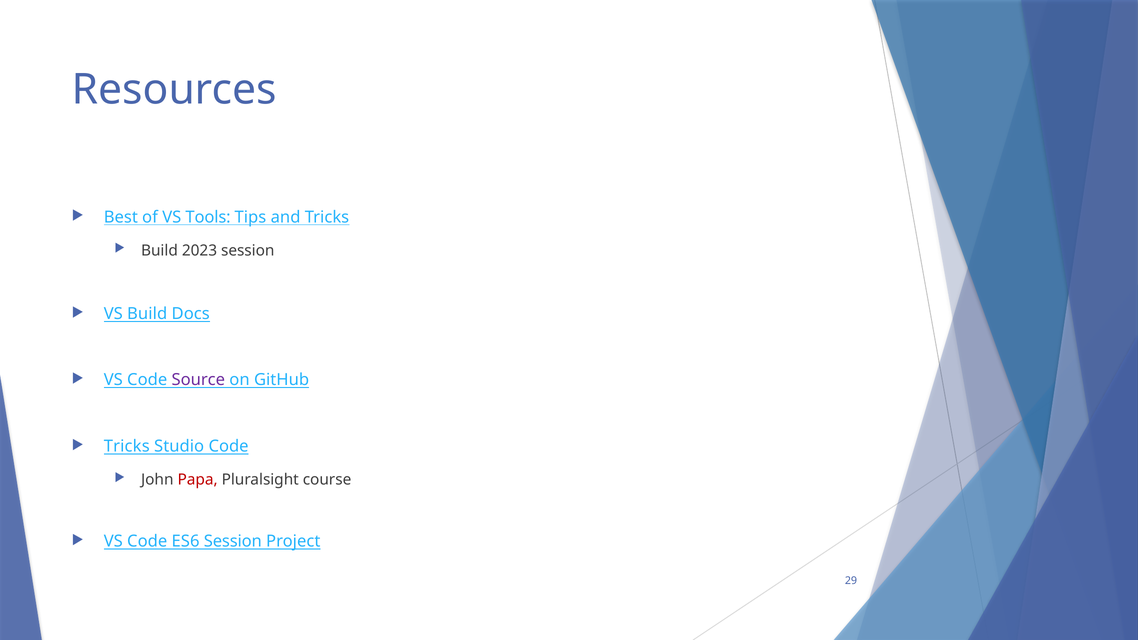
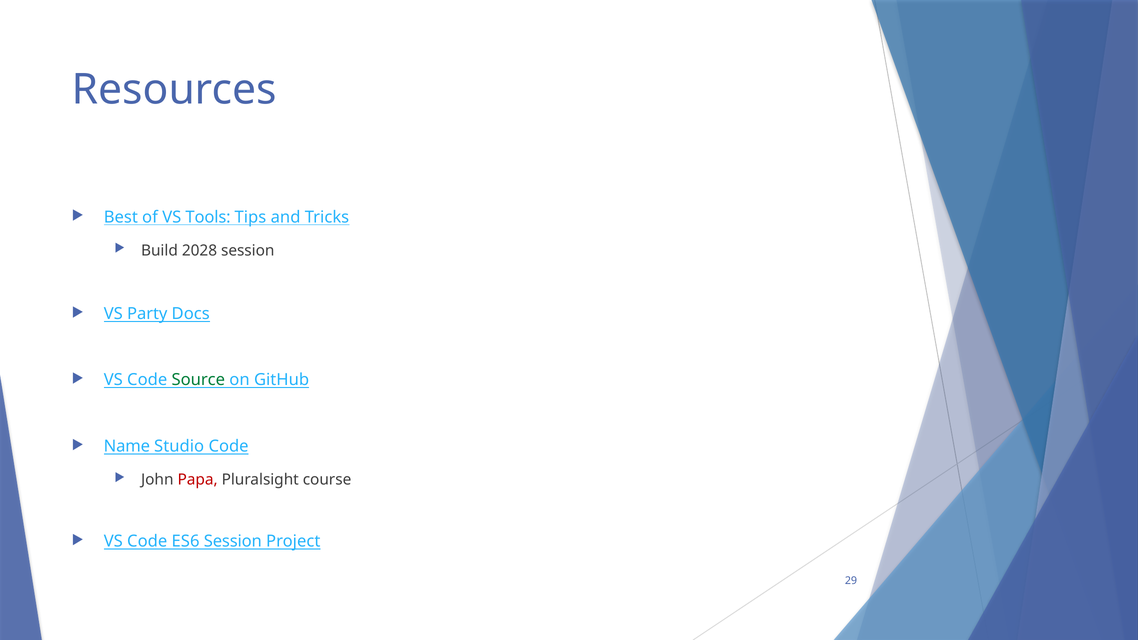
2023: 2023 -> 2028 (199, 251)
VS Build: Build -> Party (147, 314)
Source colour: purple -> green (198, 380)
Tricks: Tricks -> Name (127, 446)
